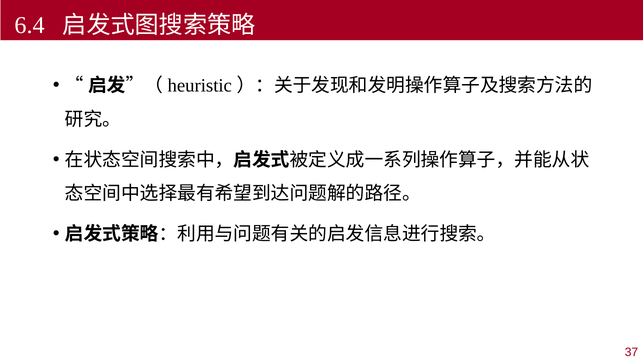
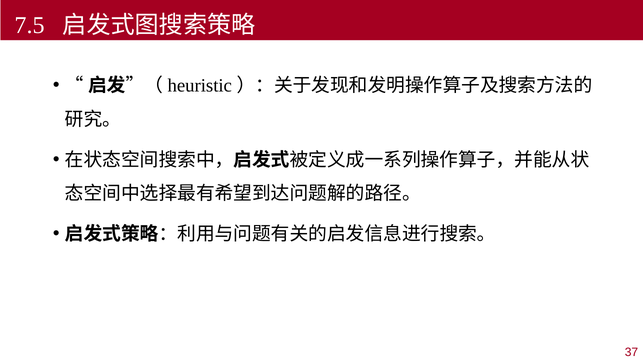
6.4: 6.4 -> 7.5 (30, 25)
